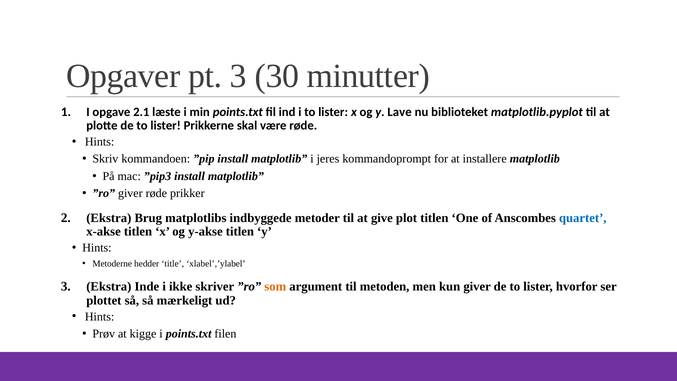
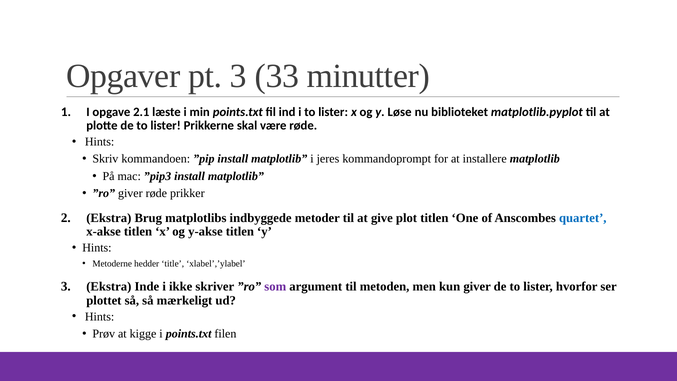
30: 30 -> 33 (277, 76)
Lave: Lave -> Løse (400, 112)
som colour: orange -> purple (275, 287)
